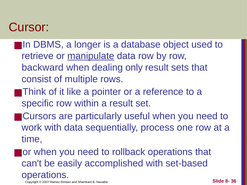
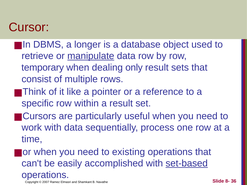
backward: backward -> temporary (43, 68)
rollback: rollback -> existing (129, 152)
set-based underline: none -> present (187, 164)
